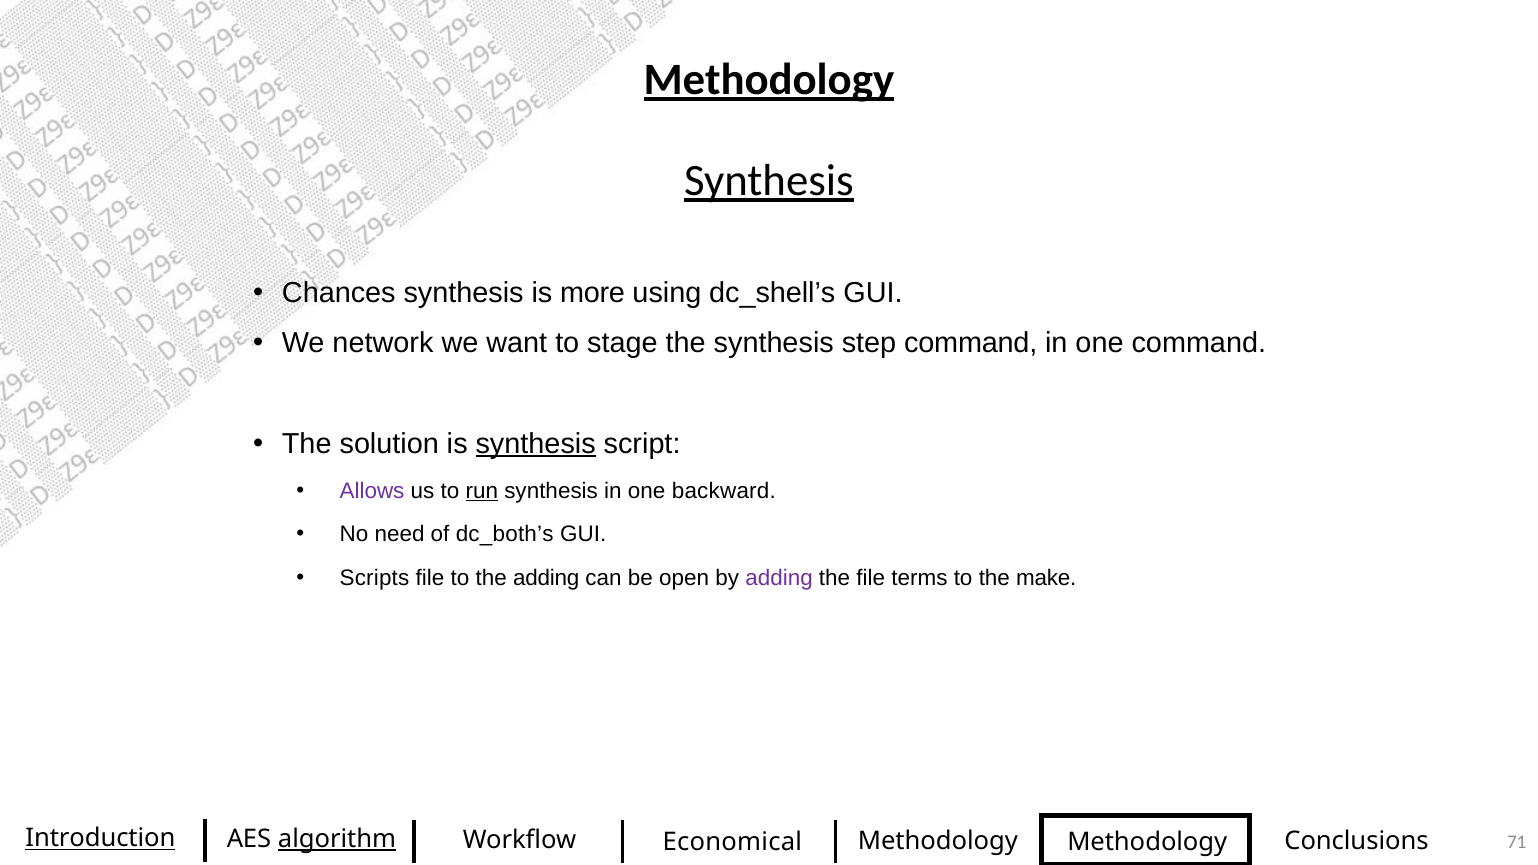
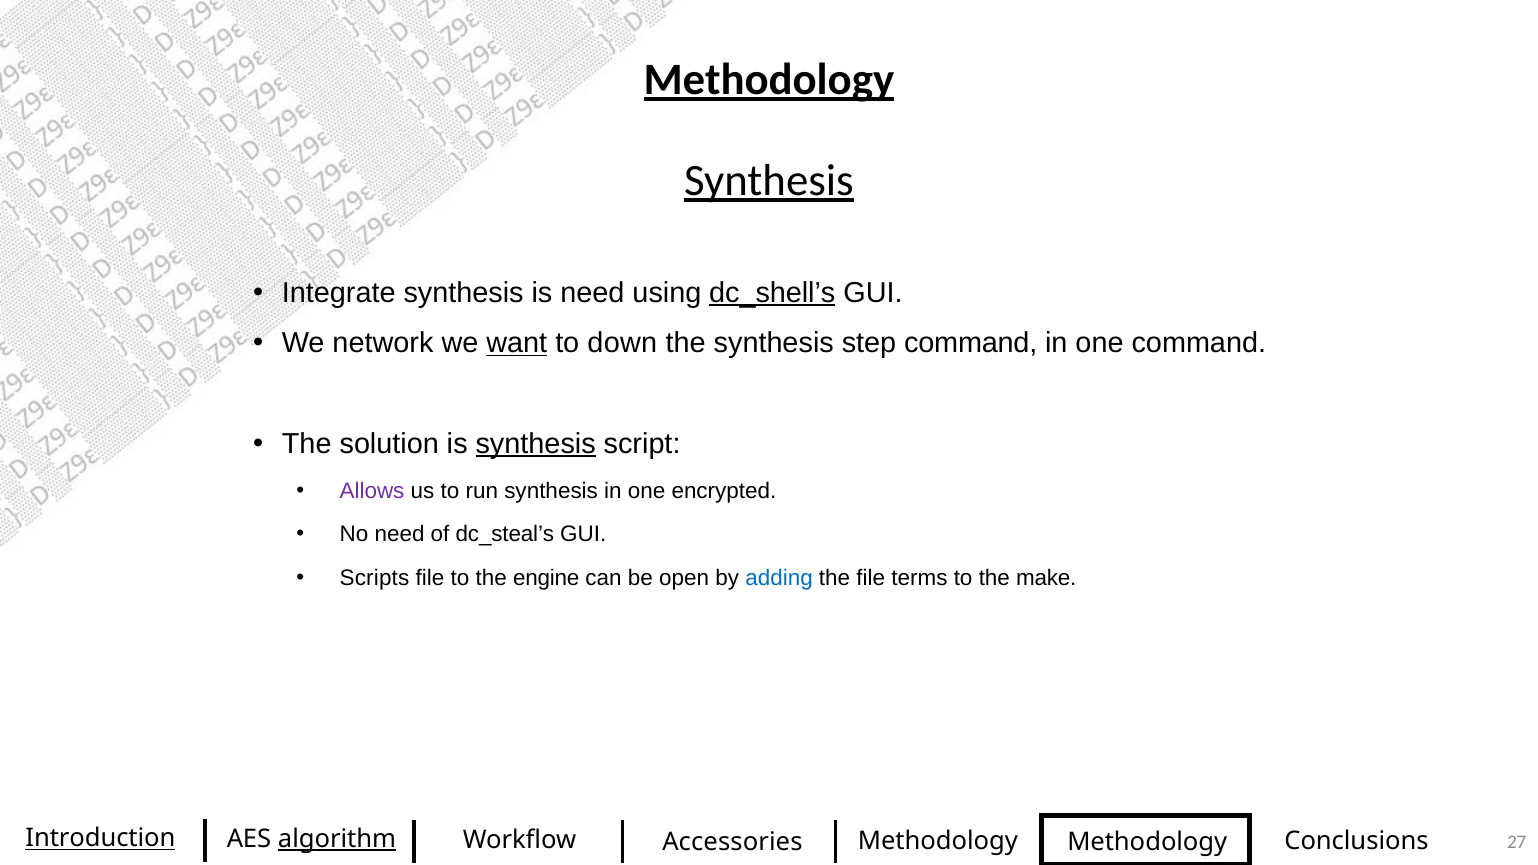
Chances: Chances -> Integrate (339, 293)
is more: more -> need (592, 293)
dc_shell’s underline: none -> present (772, 293)
want underline: none -> present (517, 343)
stage: stage -> down (622, 343)
run underline: present -> none (482, 491)
backward: backward -> encrypted (724, 491)
dc_both’s: dc_both’s -> dc_steal’s (505, 534)
the adding: adding -> engine (546, 578)
adding colour: purple -> blue (779, 578)
Economical: Economical -> Accessories (732, 842)
71: 71 -> 27 (1517, 843)
